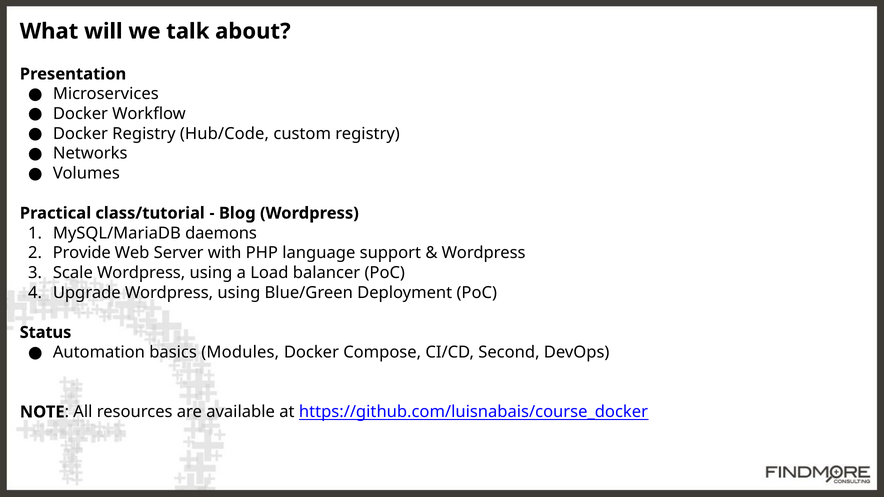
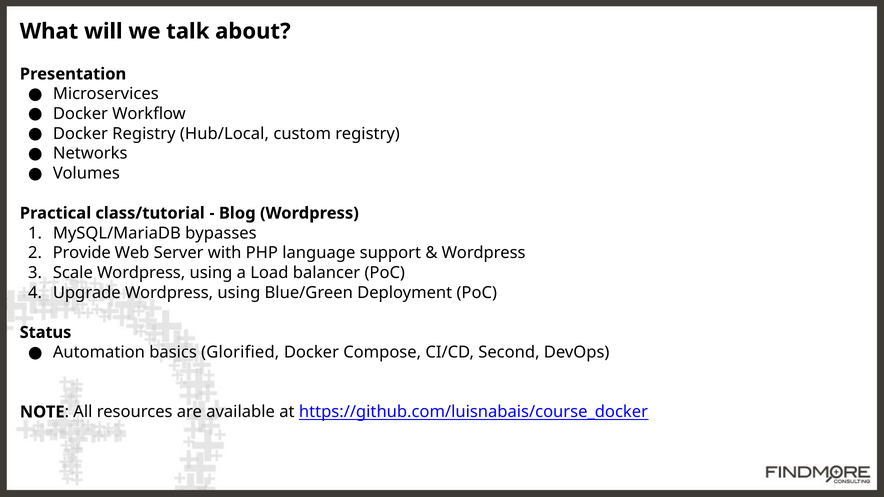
Hub/Code: Hub/Code -> Hub/Local (224, 134)
daemons: daemons -> bypasses (221, 233)
Modules: Modules -> Glorified (240, 352)
